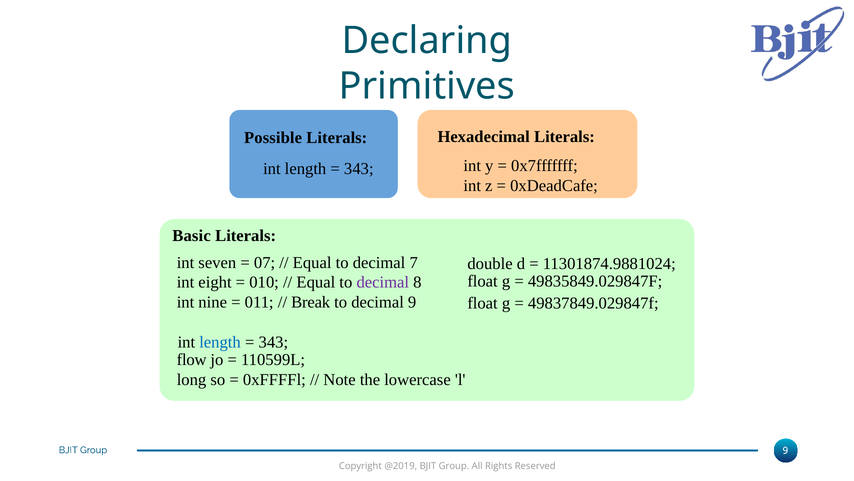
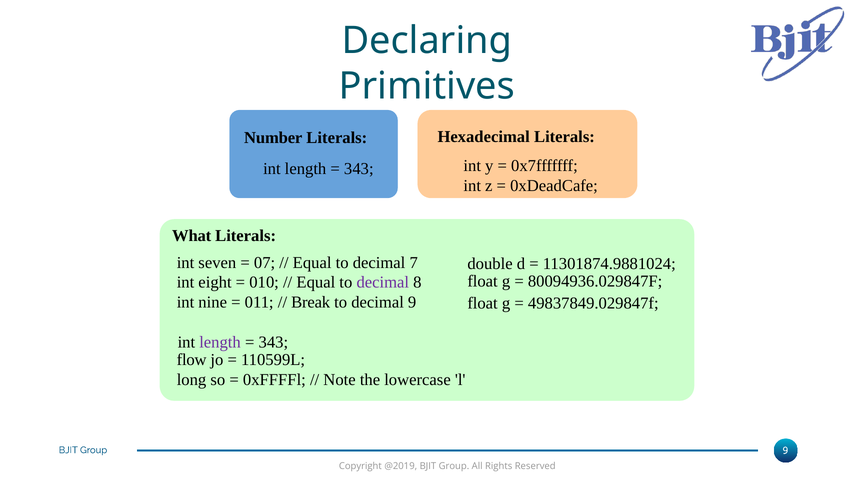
Possible: Possible -> Number (273, 138)
Basic: Basic -> What (192, 236)
49835849.029847F: 49835849.029847F -> 80094936.029847F (595, 281)
length colour: blue -> purple (220, 342)
